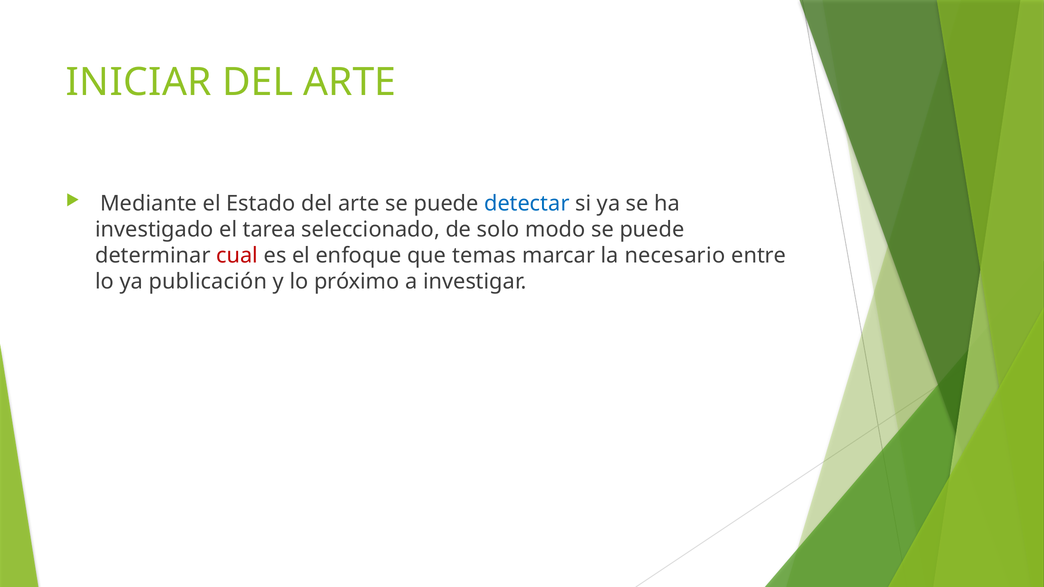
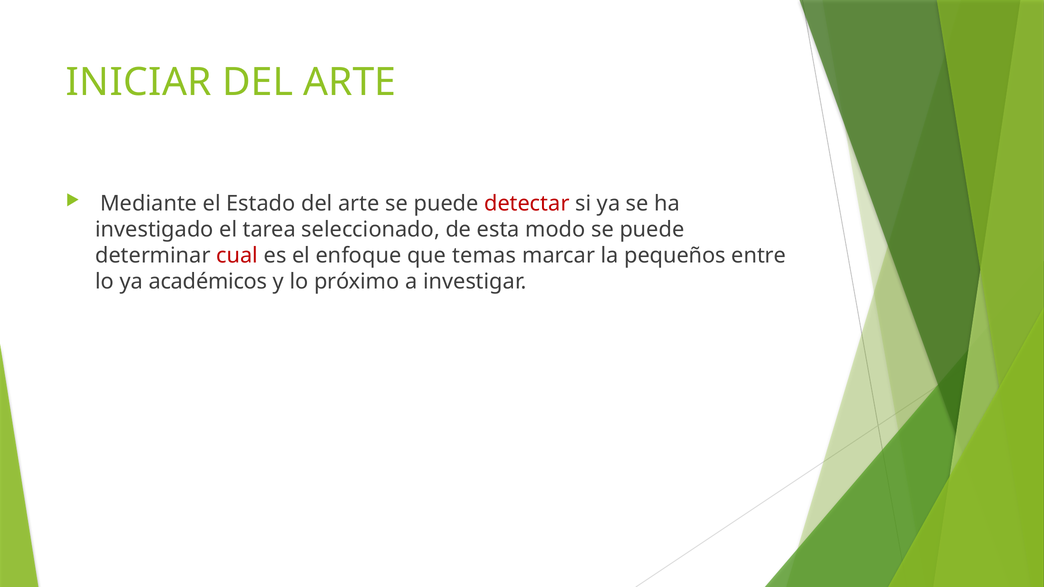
detectar colour: blue -> red (527, 204)
solo: solo -> esta (498, 230)
necesario: necesario -> pequeños (675, 256)
publicación: publicación -> académicos (208, 282)
